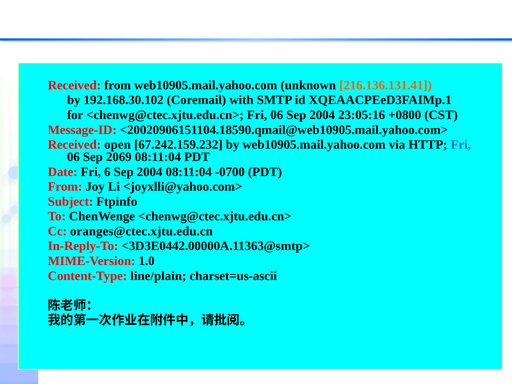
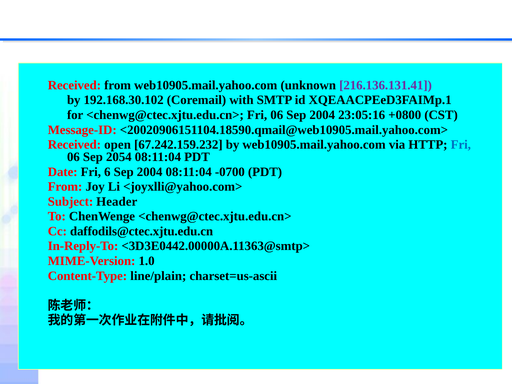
216.136.131.41 colour: orange -> purple (386, 85)
2069: 2069 -> 2054 (119, 157)
Ftpinfo: Ftpinfo -> Header (117, 202)
oranges@ctec.xjtu.edu.cn: oranges@ctec.xjtu.edu.cn -> daffodils@ctec.xjtu.edu.cn (142, 231)
